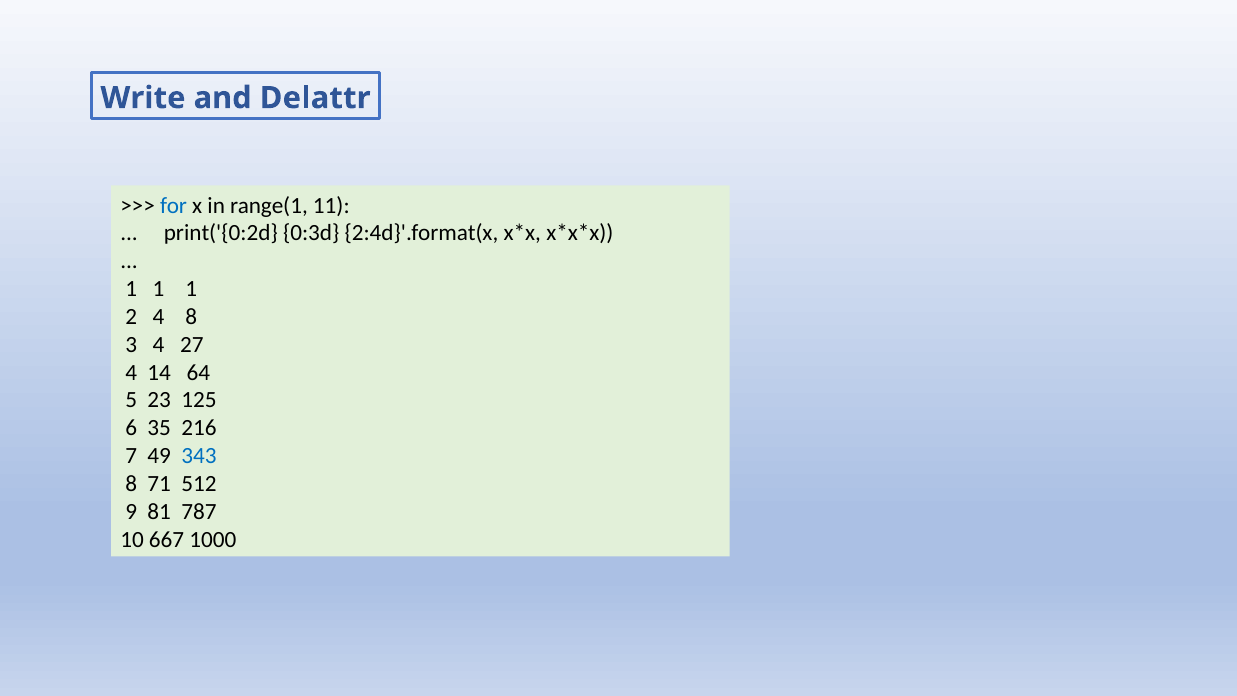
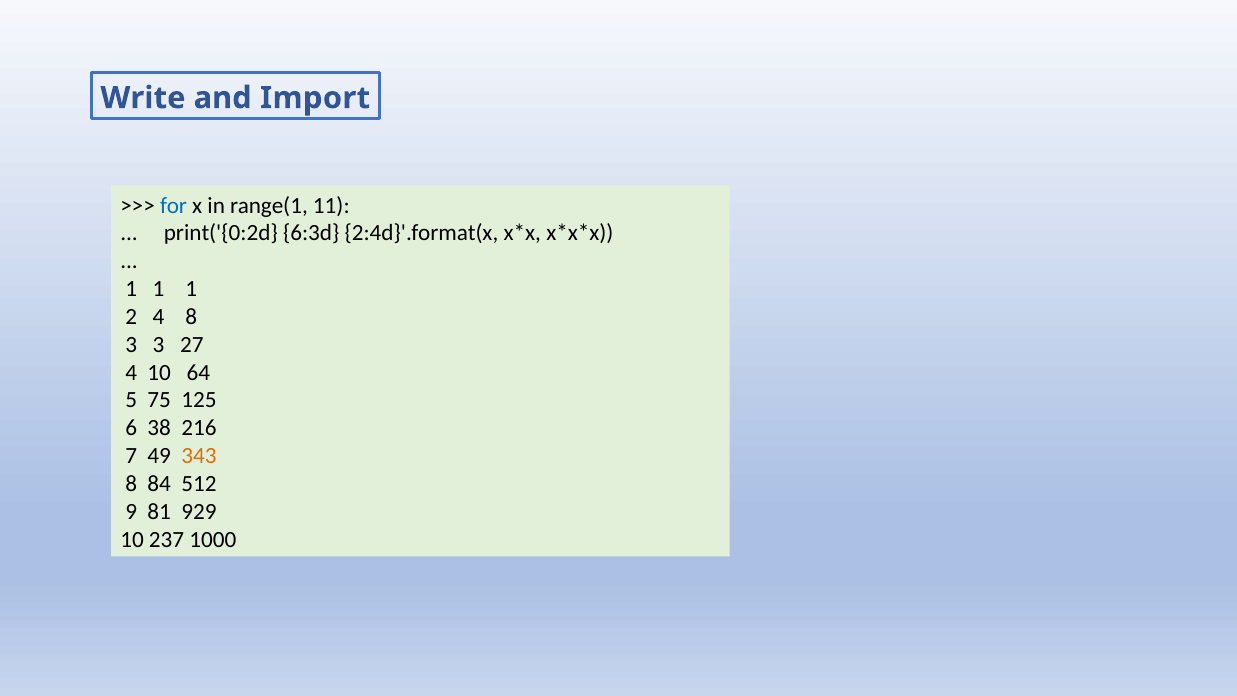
Delattr: Delattr -> Import (315, 98)
0:3d: 0:3d -> 6:3d (311, 233)
3 4: 4 -> 3 (159, 344)
4 14: 14 -> 10 (159, 372)
23: 23 -> 75 (159, 400)
35: 35 -> 38 (159, 428)
343 colour: blue -> orange (199, 456)
71: 71 -> 84 (159, 484)
787: 787 -> 929 (199, 511)
667: 667 -> 237 (167, 539)
